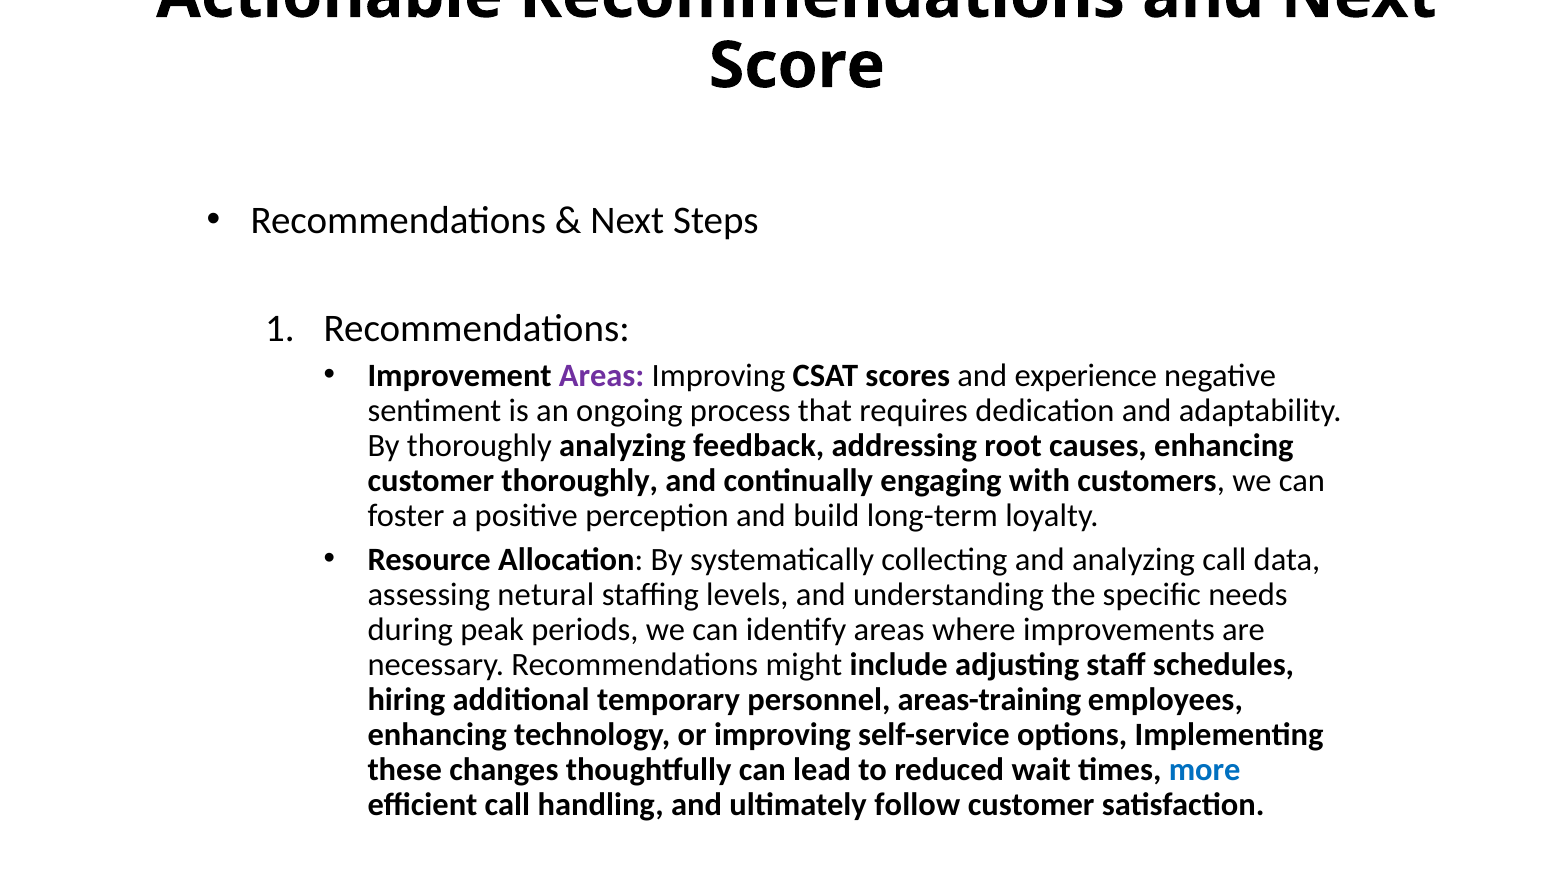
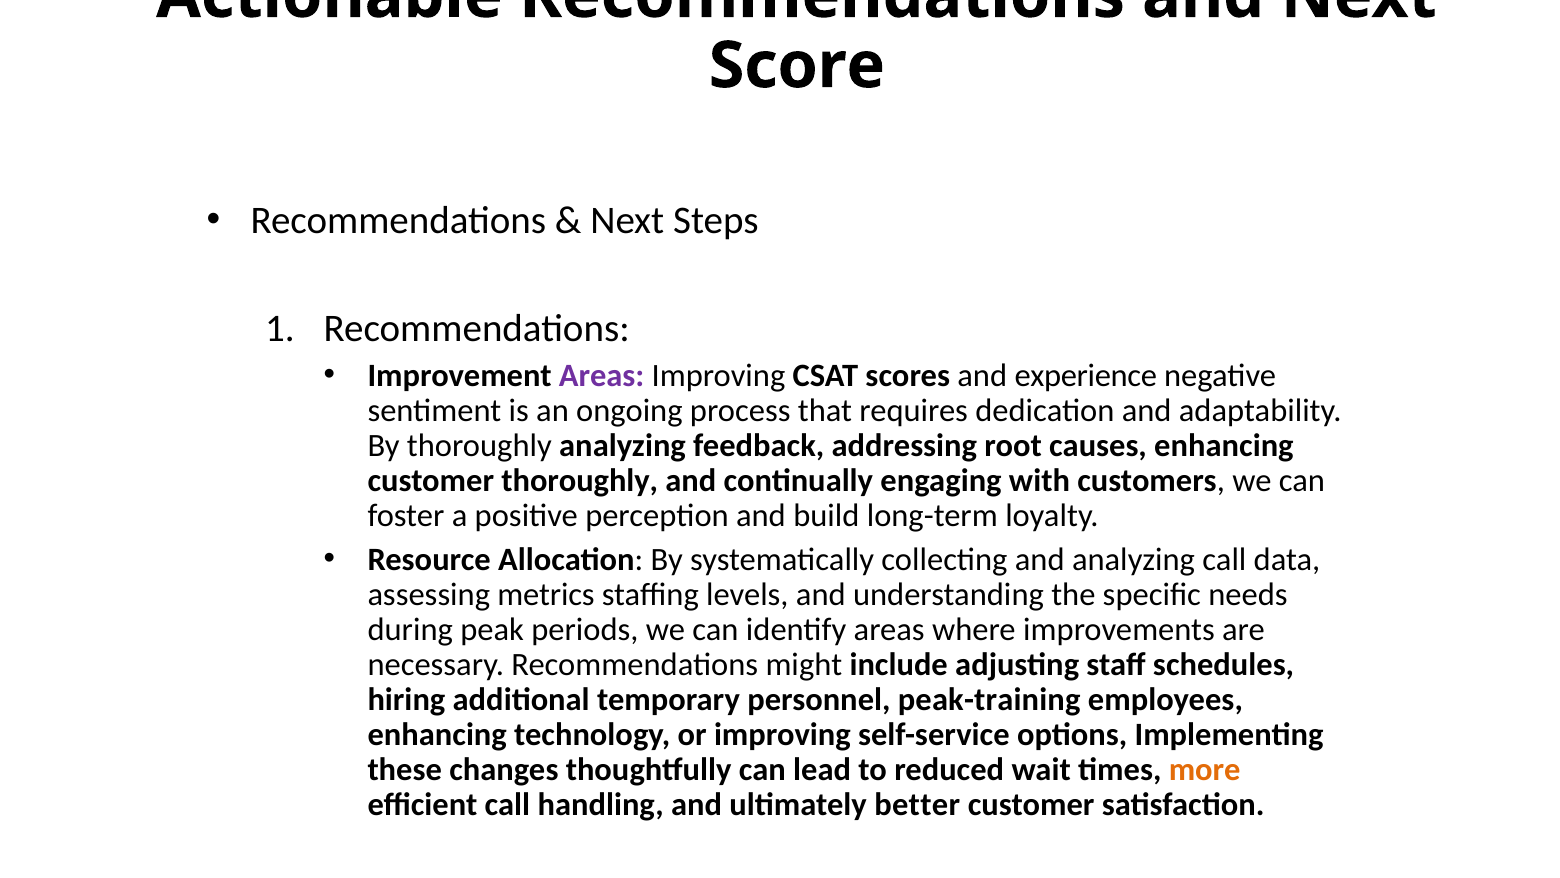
netural: netural -> metrics (546, 594)
areas-training: areas-training -> peak-training (989, 699)
more colour: blue -> orange (1205, 770)
follow: follow -> better (917, 805)
